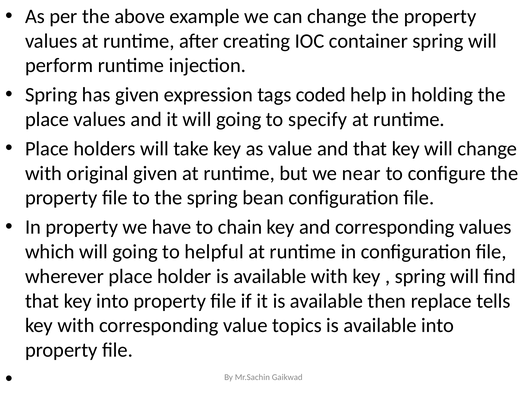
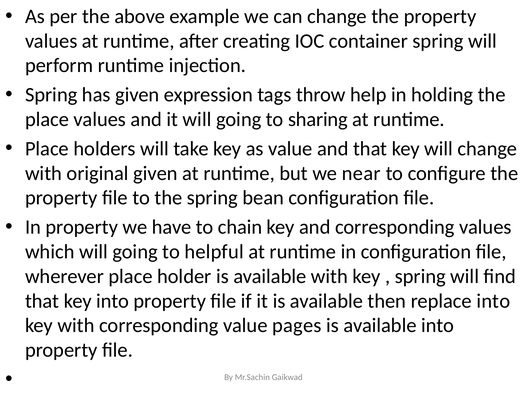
coded: coded -> throw (321, 95)
specify: specify -> sharing (318, 119)
replace tells: tells -> into (493, 301)
topics: topics -> pages (297, 326)
